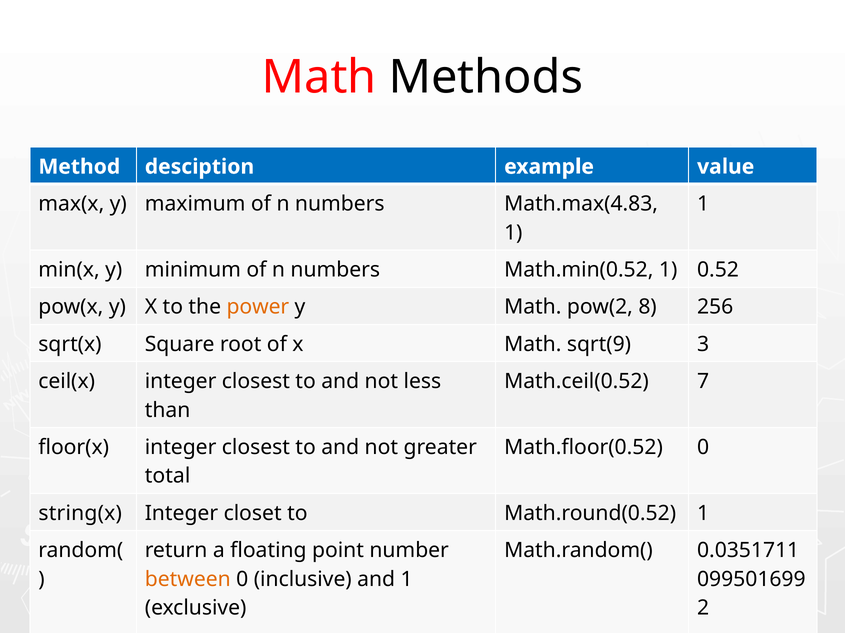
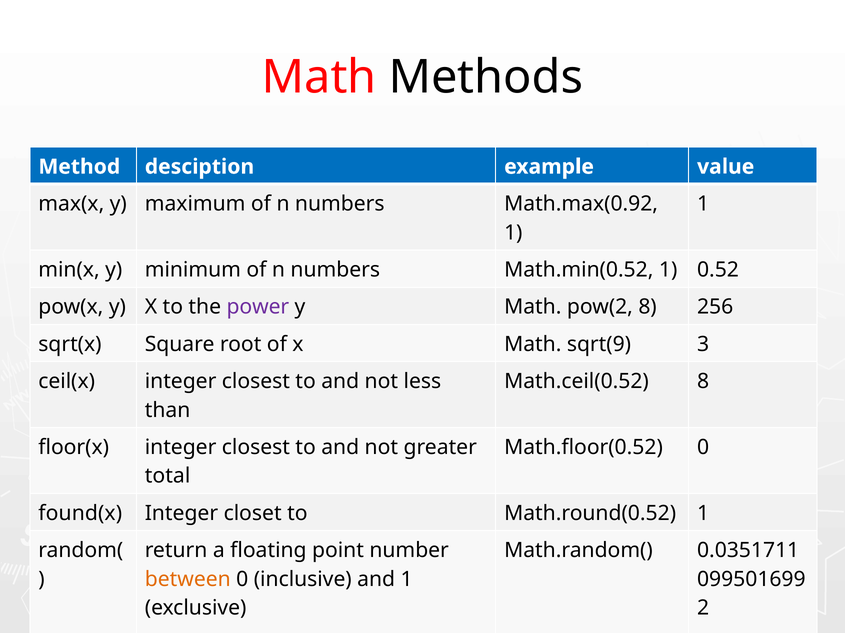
Math.max(4.83: Math.max(4.83 -> Math.max(0.92 (581, 204)
power colour: orange -> purple (258, 307)
Math.ceil(0.52 7: 7 -> 8 (703, 382)
string(x: string(x -> found(x (80, 514)
